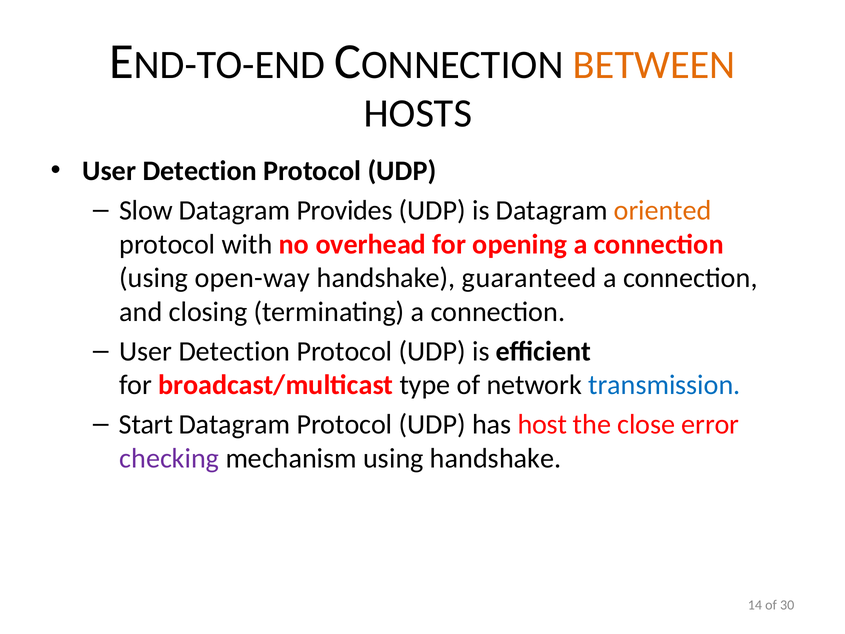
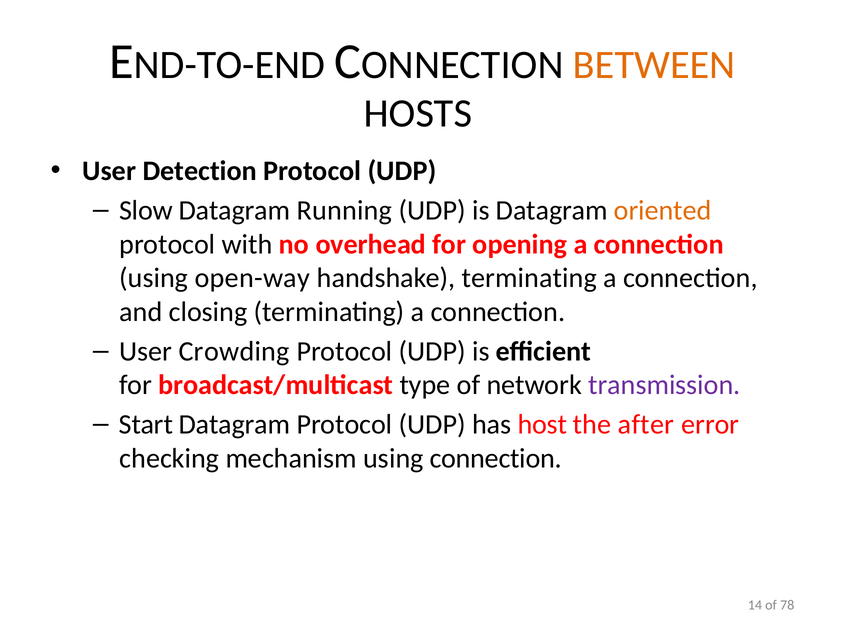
Provides: Provides -> Running (344, 210)
handshake guaranteed: guaranteed -> terminating (529, 278)
Detection: Detection -> Crowding (234, 351)
transmission colour: blue -> purple (664, 385)
close: close -> after (646, 424)
checking colour: purple -> black (169, 458)
using handshake: handshake -> connection (496, 458)
30: 30 -> 78 (787, 605)
